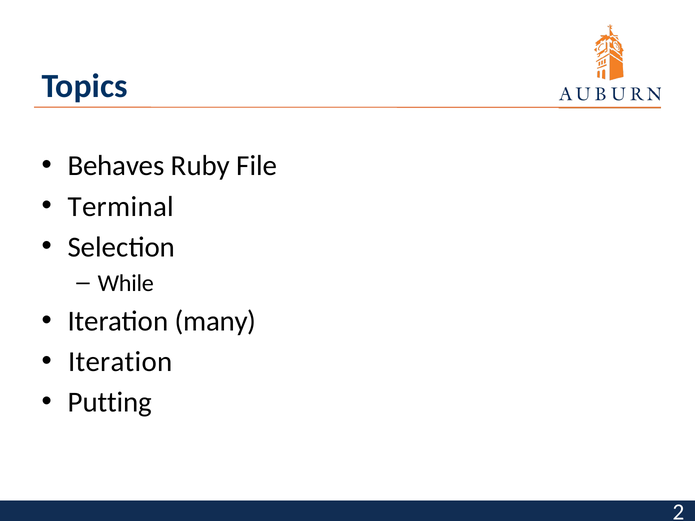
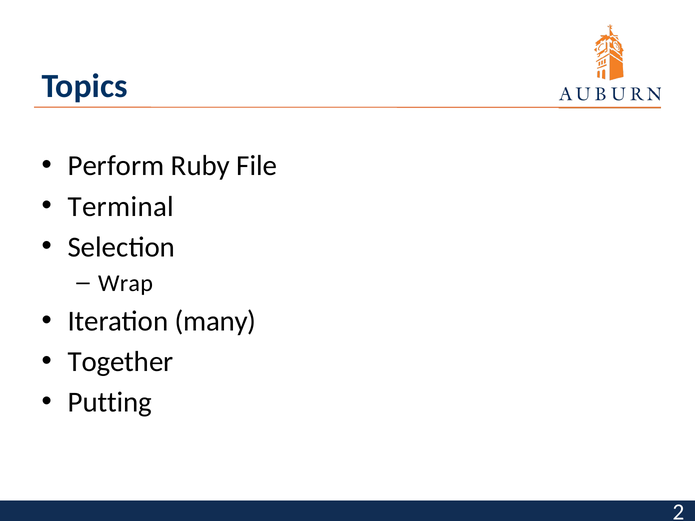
Behaves: Behaves -> Perform (116, 166)
While: While -> Wrap (126, 283)
Iteration: Iteration -> Together (121, 362)
